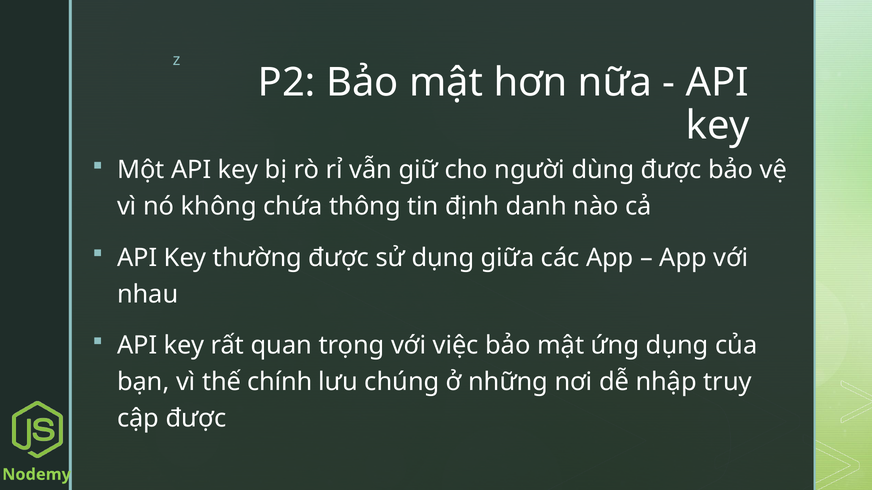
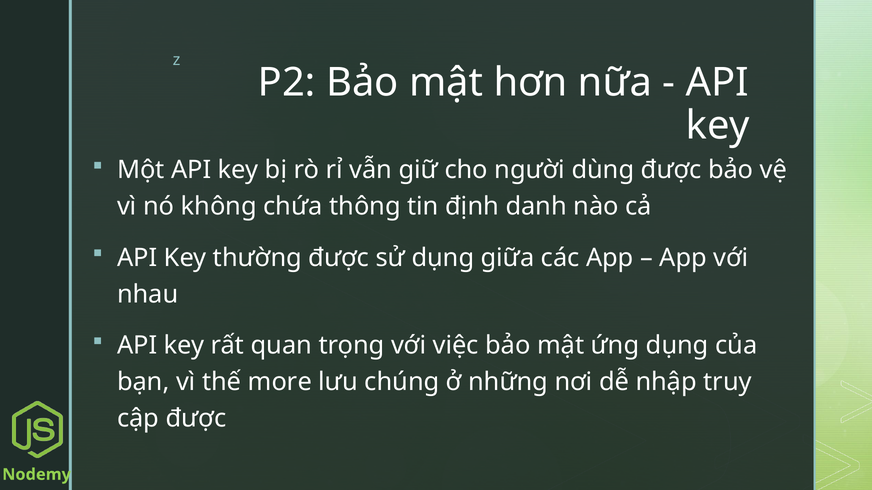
chính: chính -> more (280, 382)
